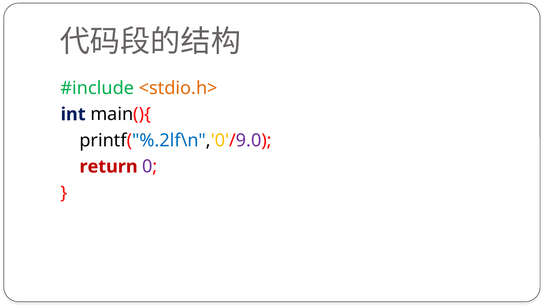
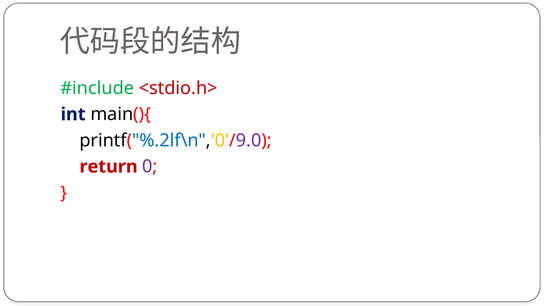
<stdio.h> colour: orange -> red (178, 88)
